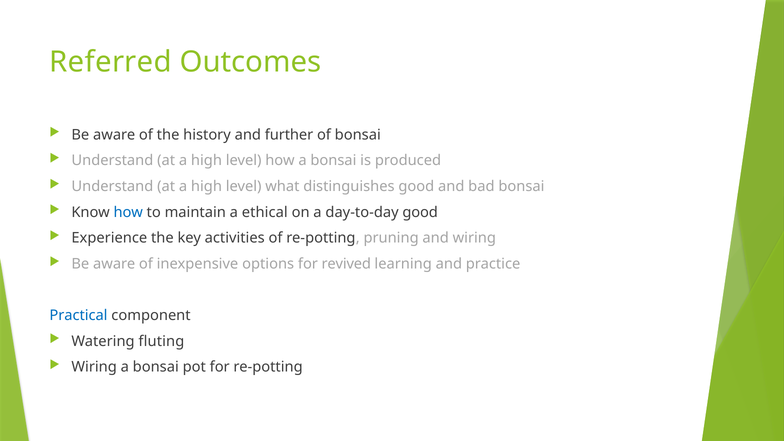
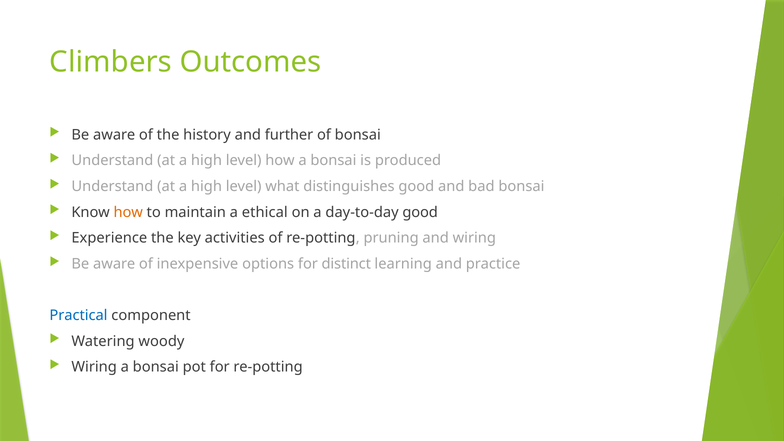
Referred: Referred -> Climbers (111, 62)
how colour: blue -> orange (128, 212)
revived: revived -> distinct (346, 264)
fluting: fluting -> woody (161, 341)
